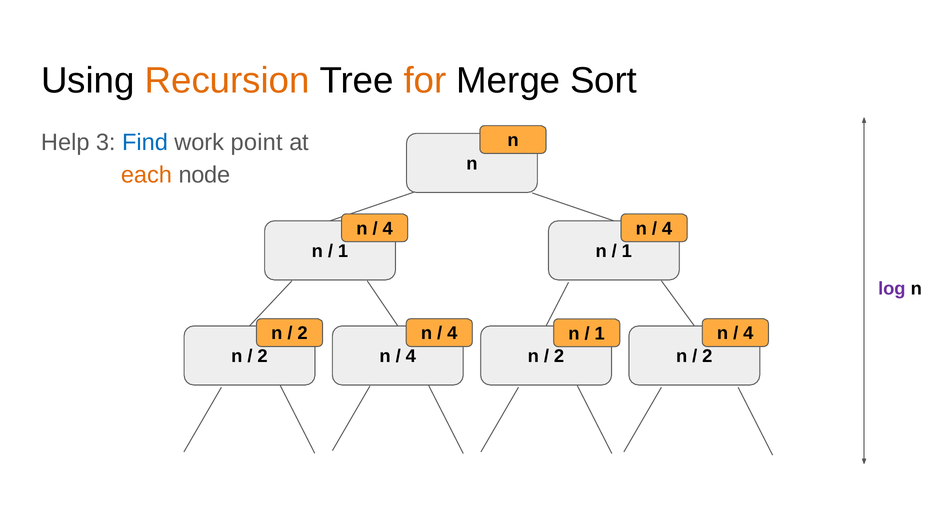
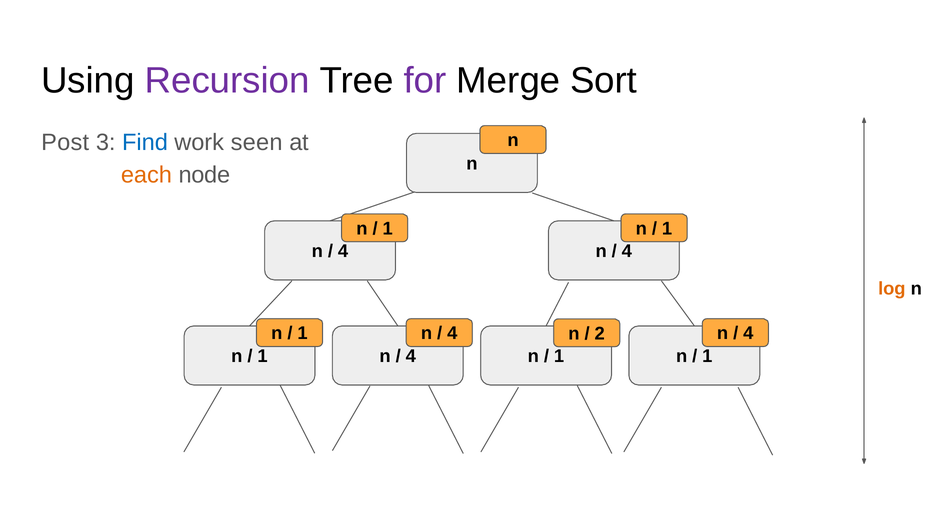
Recursion colour: orange -> purple (227, 81)
for colour: orange -> purple (425, 81)
Help: Help -> Post (65, 143)
point: point -> seen (257, 143)
4: 4 -> 1 (388, 229)
4: 4 -> 1 (667, 229)
1: 1 -> 4 (343, 251)
1: 1 -> 4 (627, 251)
log colour: purple -> orange (892, 289)
2: 2 -> 1 (303, 333)
1: 1 -> 2 (600, 334)
2: 2 -> 1 (263, 356)
2: 2 -> 1 (559, 356)
2: 2 -> 1 (707, 356)
